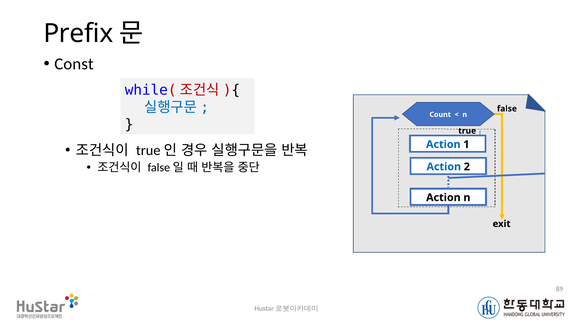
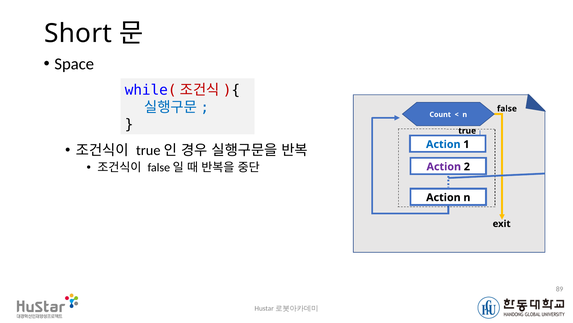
Prefix: Prefix -> Short (78, 33)
Const: Const -> Space (74, 64)
Action colour: blue -> purple (444, 166)
